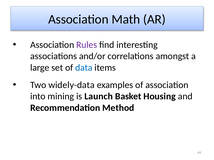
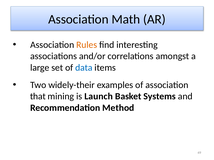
Rules colour: purple -> orange (87, 45)
widely-data: widely-data -> widely-their (72, 85)
into: into -> that (38, 97)
Housing: Housing -> Systems (160, 97)
